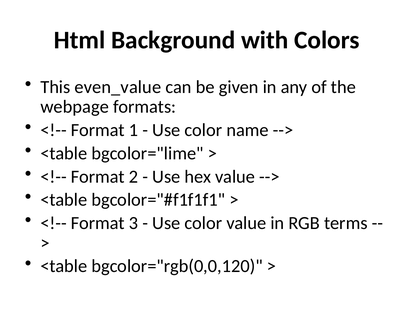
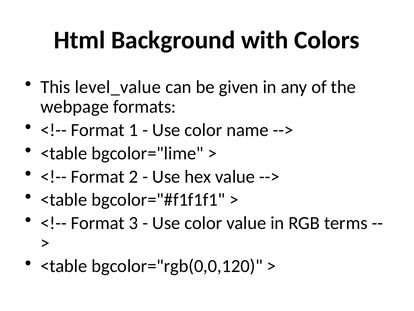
even_value: even_value -> level_value (118, 87)
